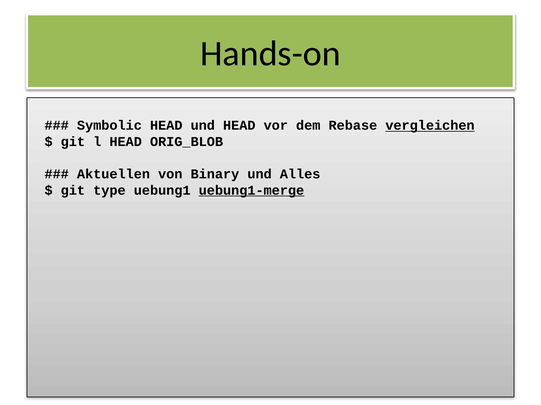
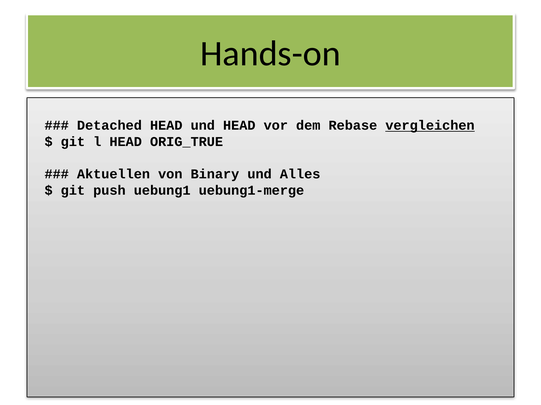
Symbolic: Symbolic -> Detached (109, 126)
ORIG_BLOB: ORIG_BLOB -> ORIG_TRUE (187, 142)
type: type -> push (109, 191)
uebung1-merge underline: present -> none (251, 191)
